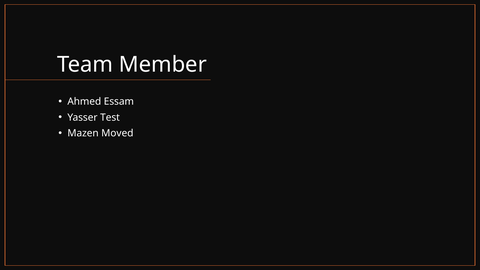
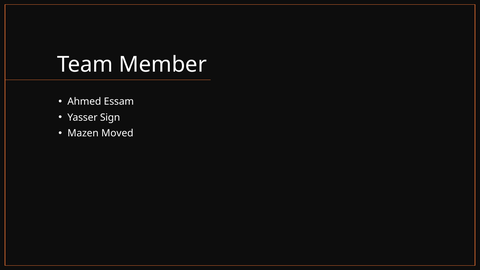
Test: Test -> Sign (110, 117)
